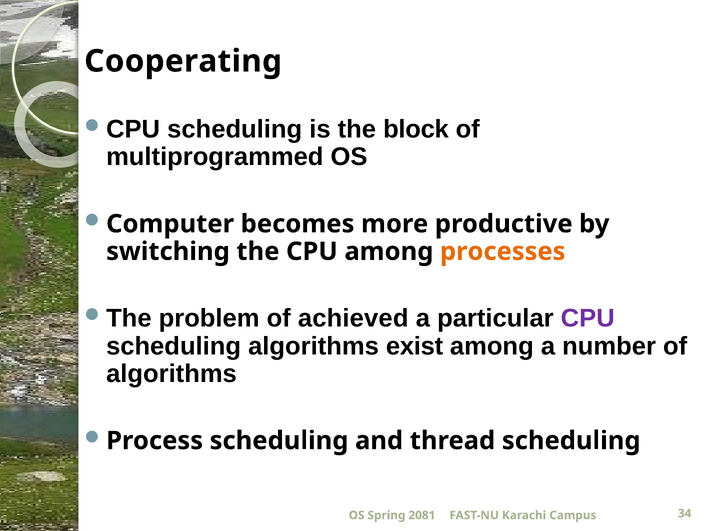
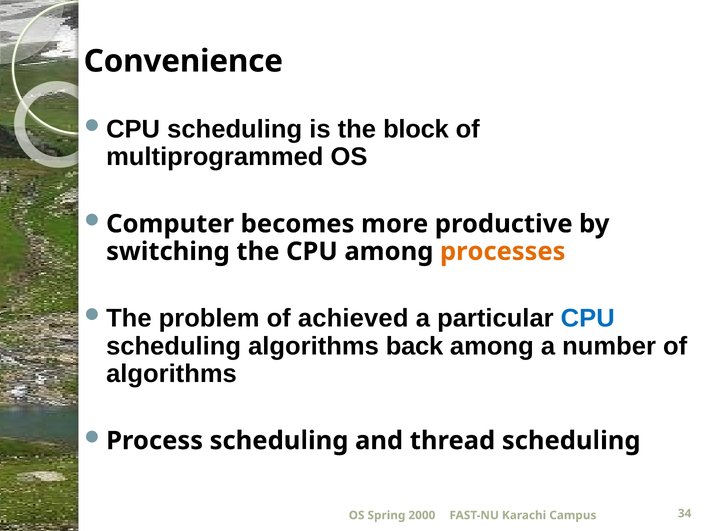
Cooperating: Cooperating -> Convenience (183, 61)
CPU colour: purple -> blue (588, 318)
exist: exist -> back (415, 346)
2081: 2081 -> 2000 (422, 515)
